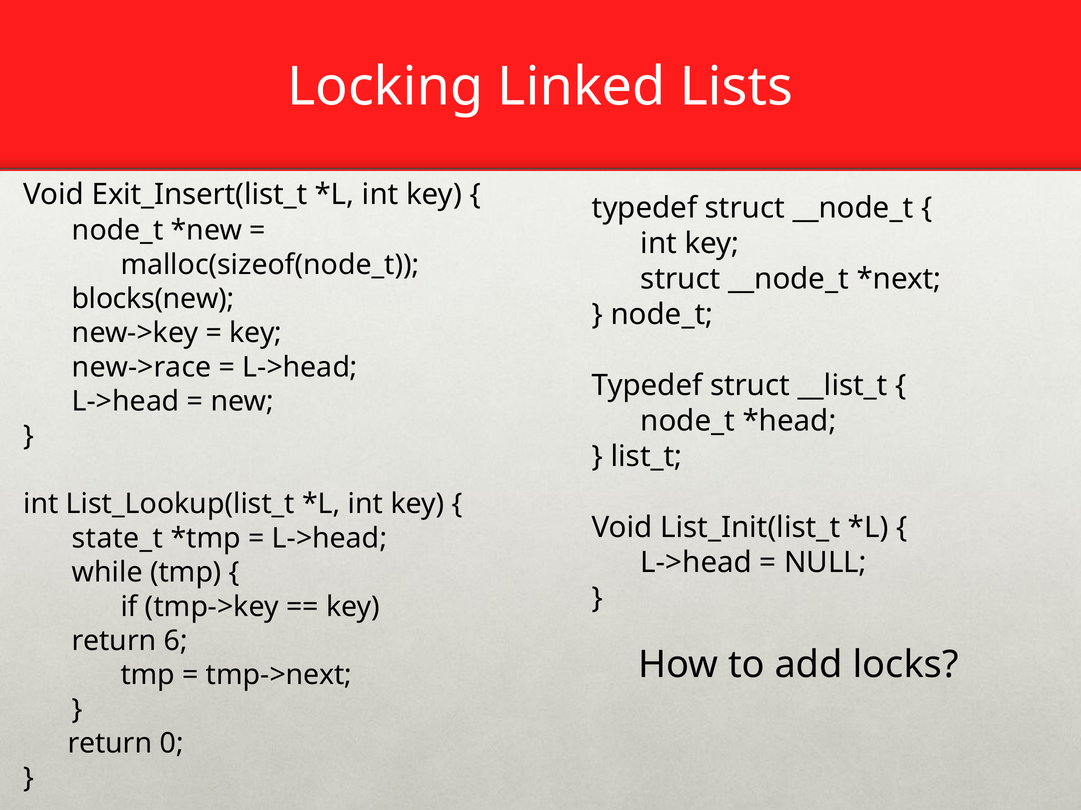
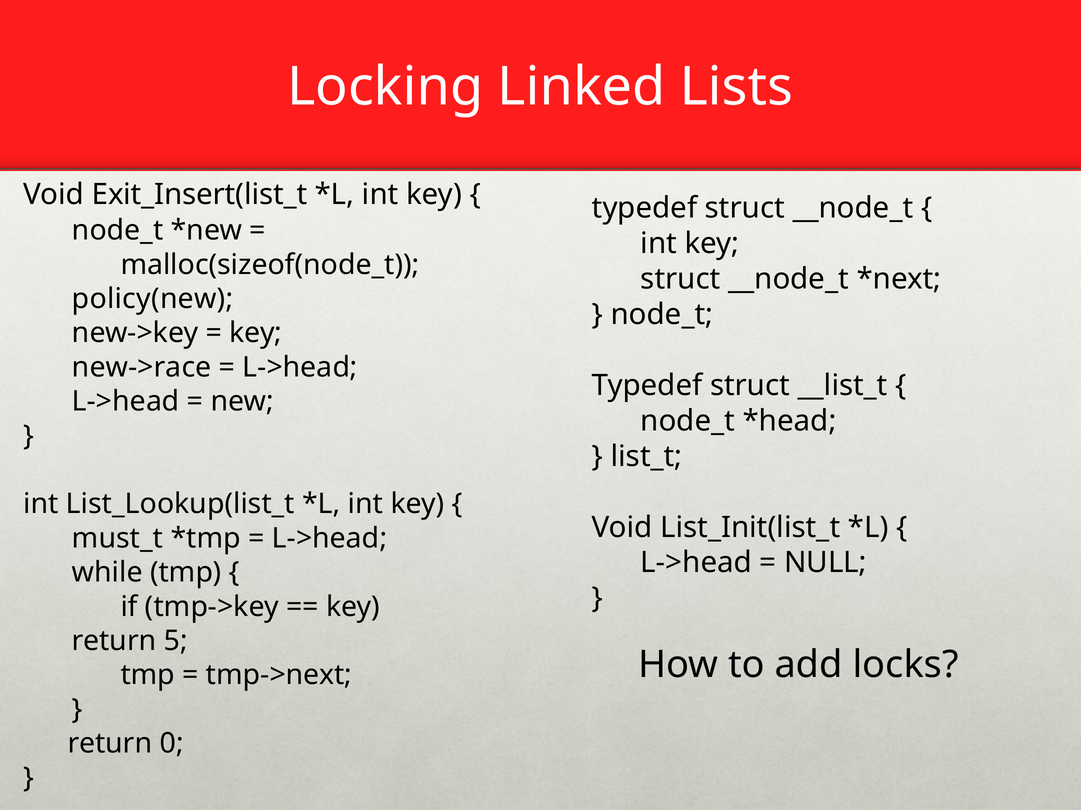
blocks(new: blocks(new -> policy(new (153, 299)
state_t: state_t -> must_t (118, 539)
6: 6 -> 5 (176, 641)
